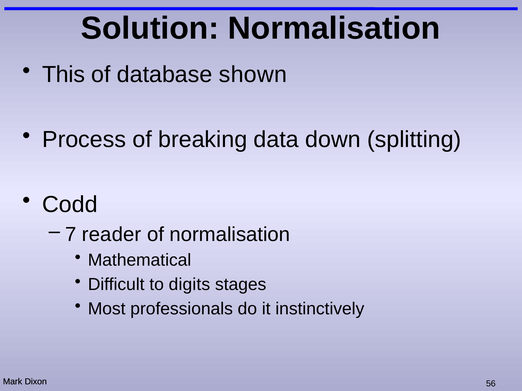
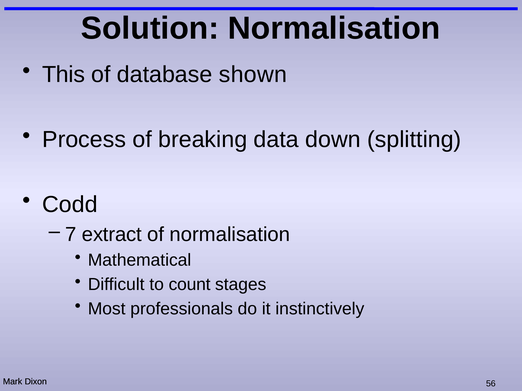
reader: reader -> extract (112, 235)
digits: digits -> count (190, 285)
